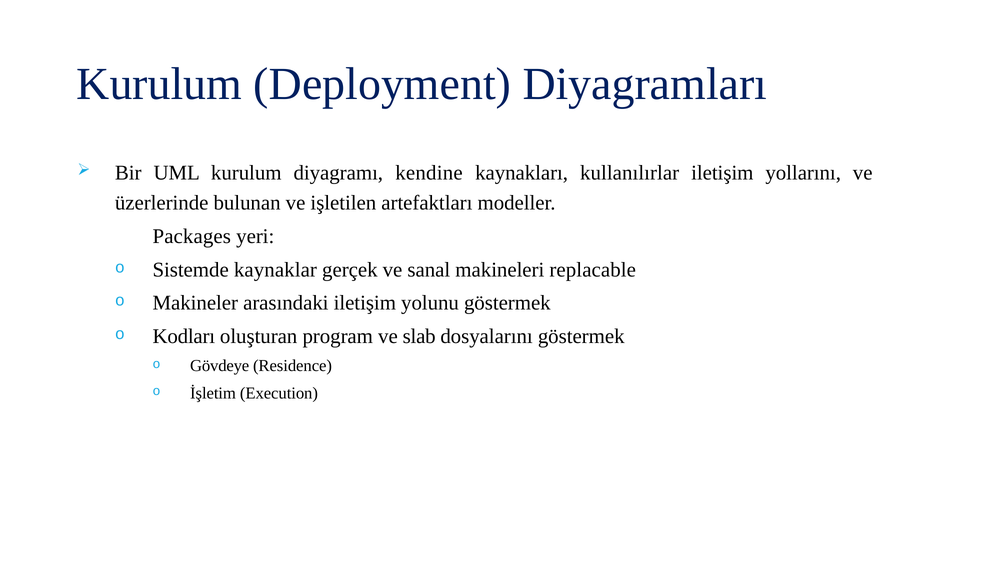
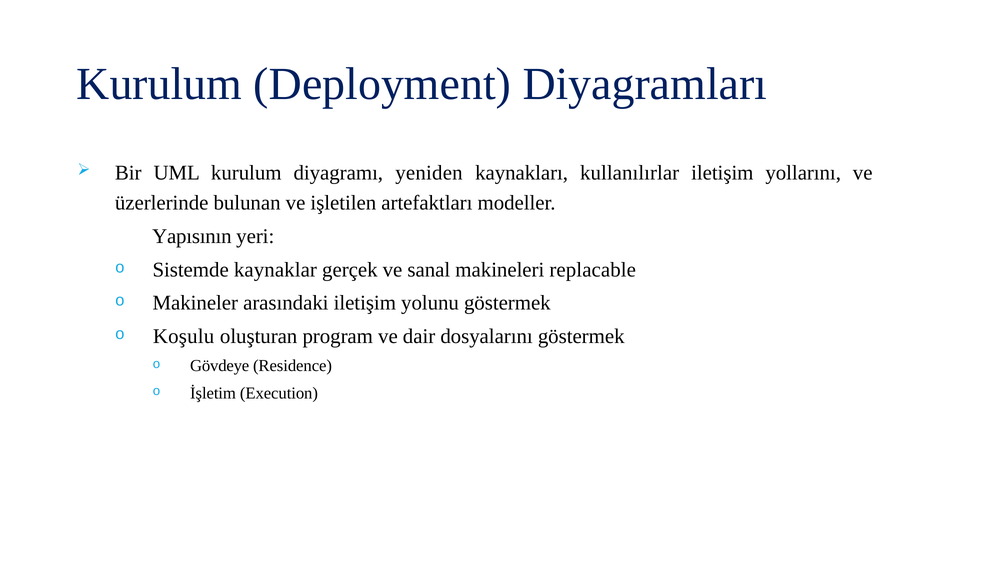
kendine: kendine -> yeniden (429, 173)
Packages: Packages -> Yapısının (192, 236)
Kodları: Kodları -> Koşulu (184, 336)
slab: slab -> dair (419, 336)
